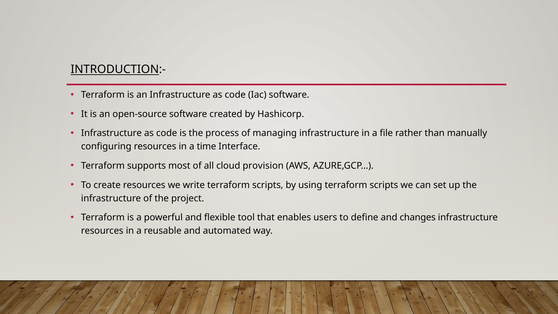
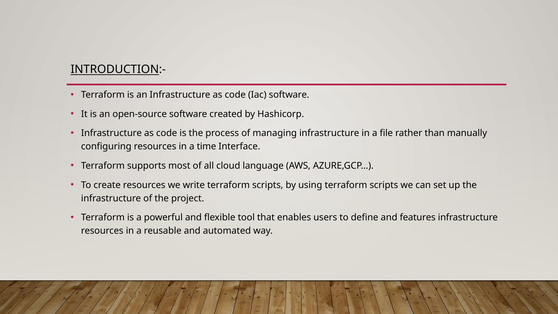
provision: provision -> language (263, 166)
changes: changes -> features (418, 217)
